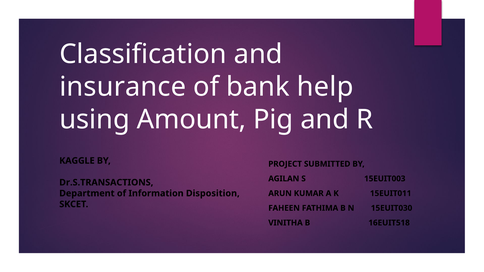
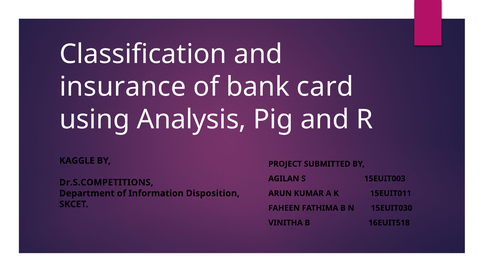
help: help -> card (325, 87)
Amount: Amount -> Analysis (192, 119)
Dr.S.TRANSACTIONS: Dr.S.TRANSACTIONS -> Dr.S.COMPETITIONS (106, 183)
